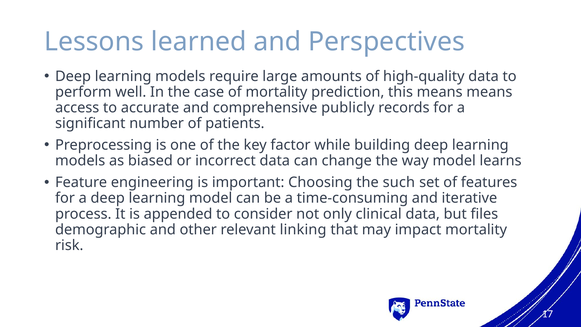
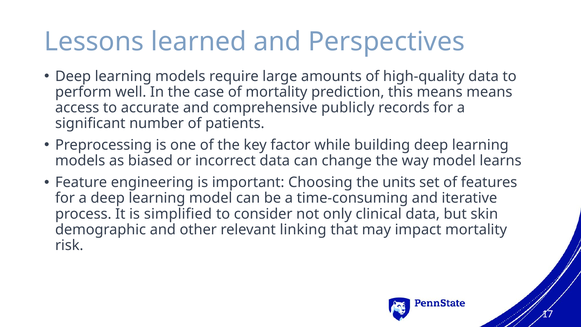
such: such -> units (399, 182)
appended: appended -> simplified (178, 214)
files: files -> skin (484, 214)
